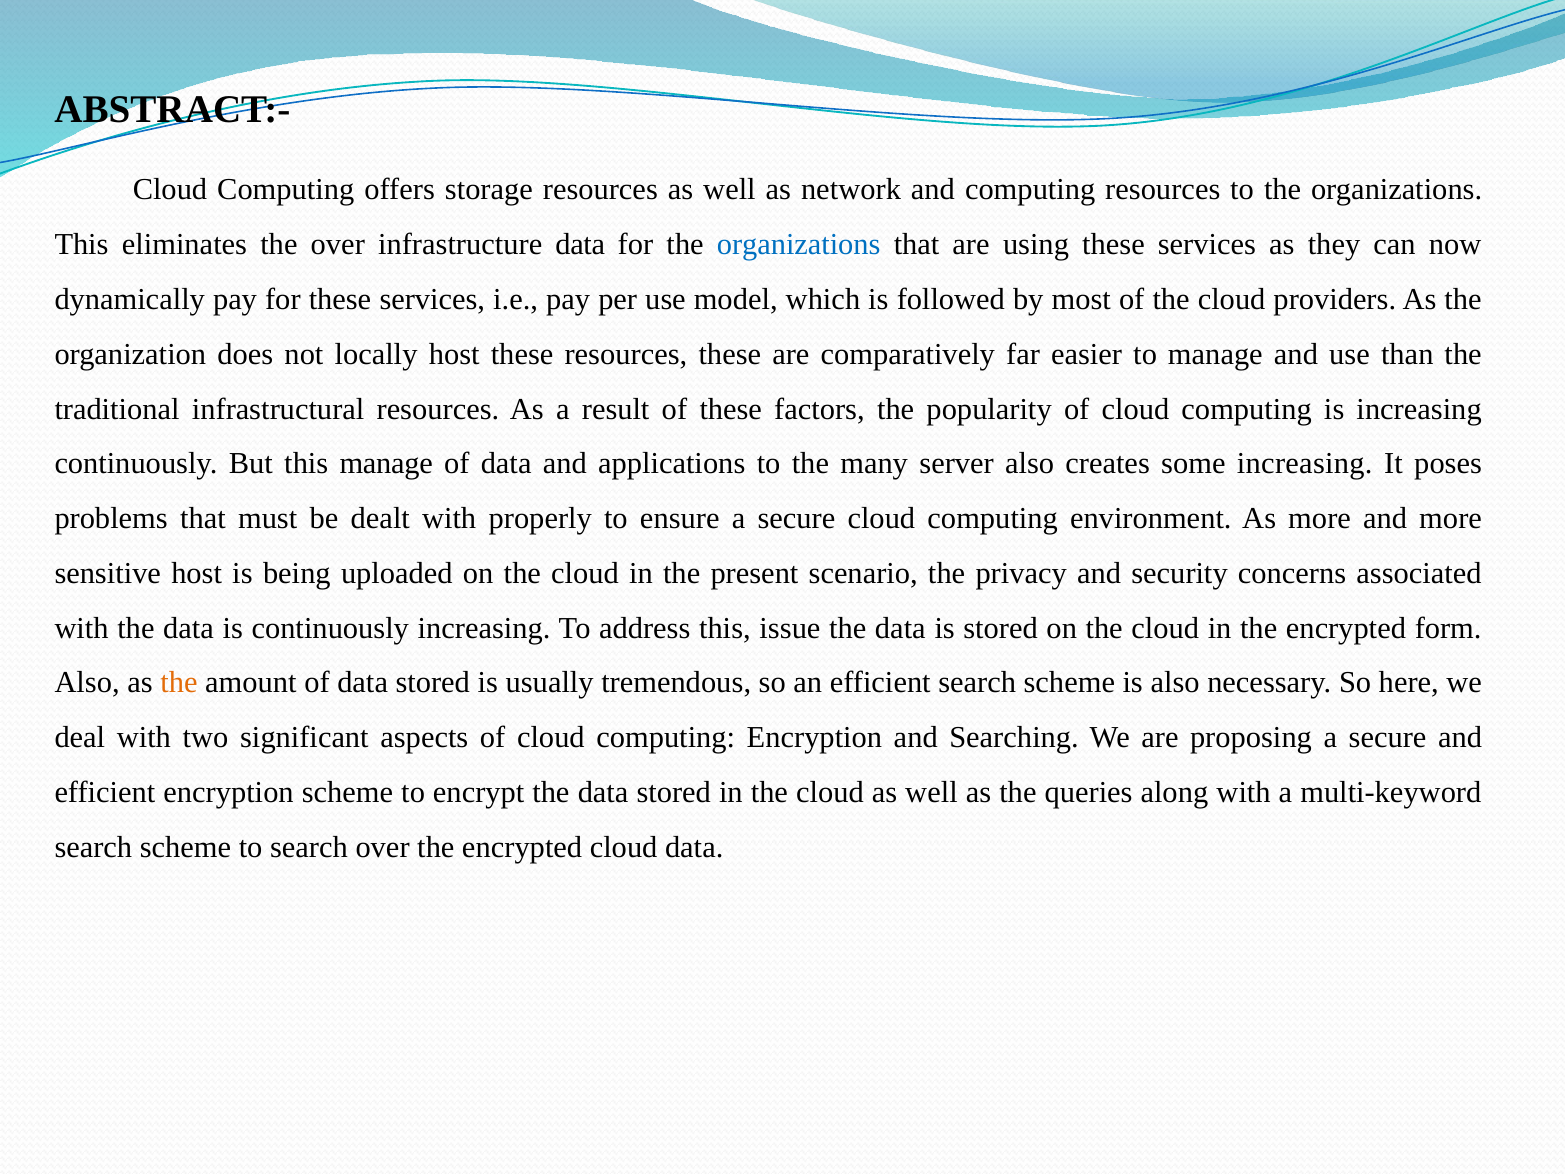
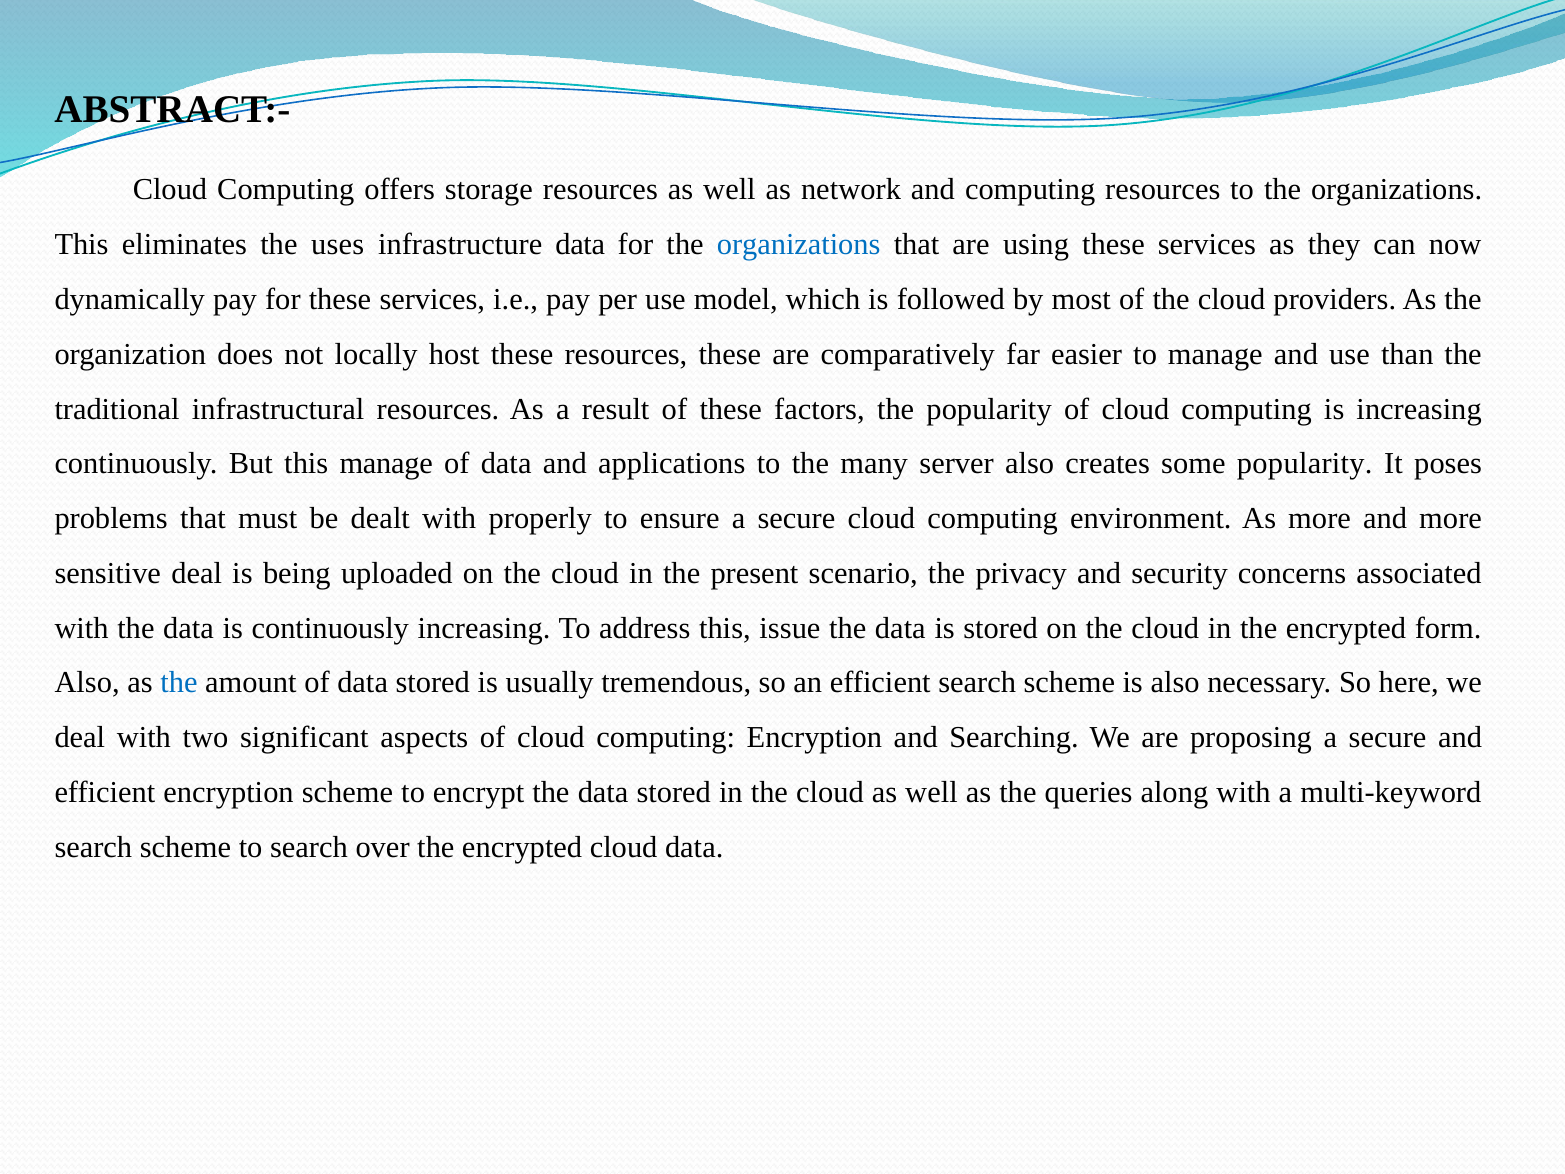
the over: over -> uses (338, 245)
some increasing: increasing -> popularity (1305, 464)
sensitive host: host -> deal (197, 573)
the colour: orange -> blue (179, 683)
